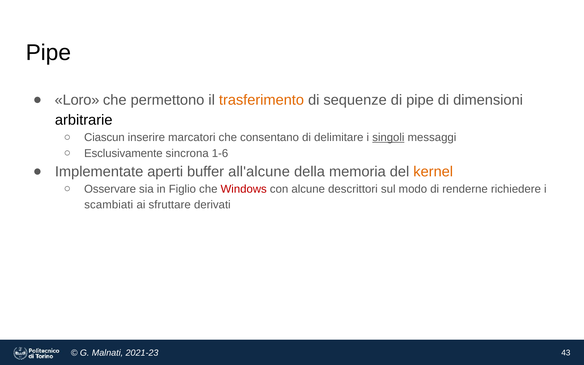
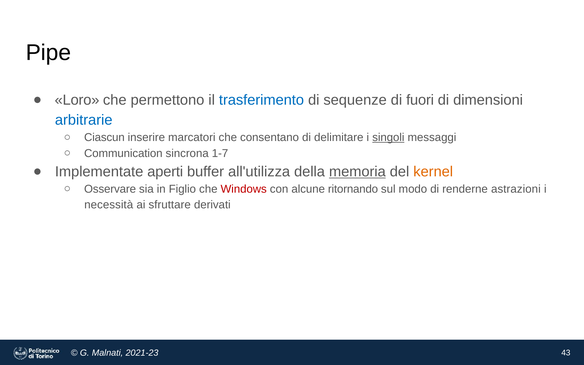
trasferimento colour: orange -> blue (261, 100)
di pipe: pipe -> fuori (420, 100)
arbitrarie colour: black -> blue (84, 120)
Esclusivamente: Esclusivamente -> Communication (123, 153)
1-6: 1-6 -> 1-7 (220, 153)
all'alcune: all'alcune -> all'utilizza (259, 172)
memoria underline: none -> present (357, 172)
descrittori: descrittori -> ritornando (353, 189)
richiedere: richiedere -> astrazioni (516, 189)
scambiati: scambiati -> necessità (109, 205)
